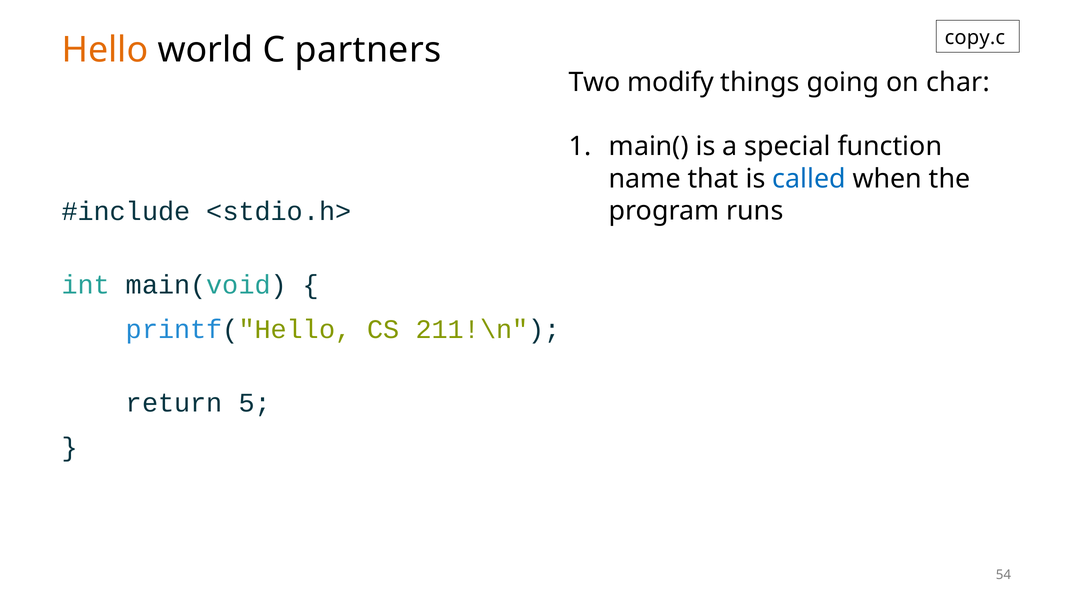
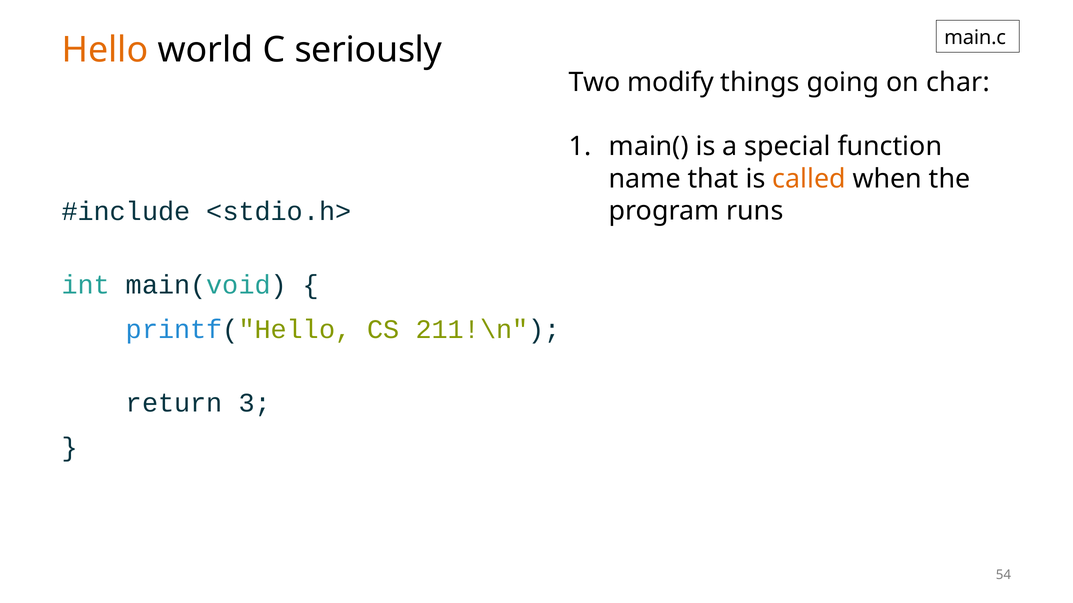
copy.c: copy.c -> main.c (975, 38)
partners: partners -> seriously (368, 50)
called colour: blue -> orange (809, 179)
5: 5 -> 3 (255, 403)
